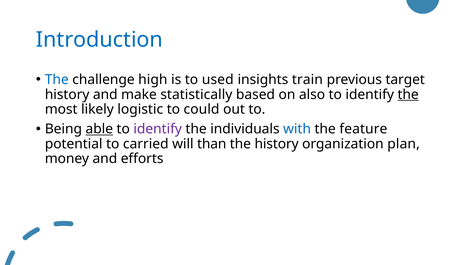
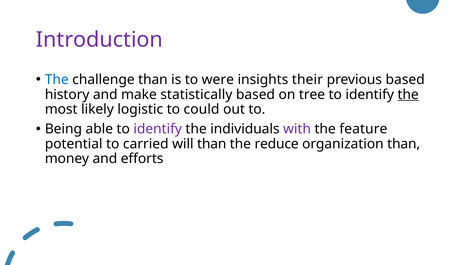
Introduction colour: blue -> purple (99, 40)
challenge high: high -> than (153, 80)
used: used -> were (218, 80)
train: train -> their (307, 80)
previous target: target -> based (405, 80)
also: also -> tree (312, 95)
able underline: present -> none (99, 129)
with colour: blue -> purple (297, 129)
the history: history -> reduce (277, 144)
organization plan: plan -> than (404, 144)
